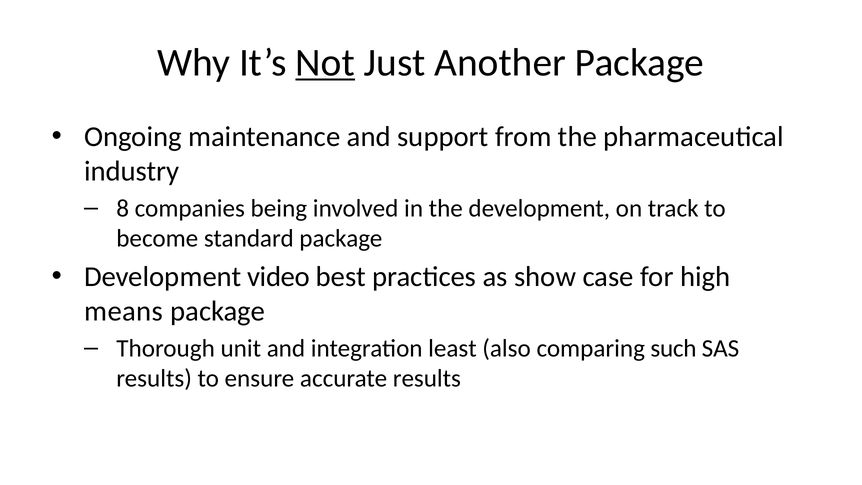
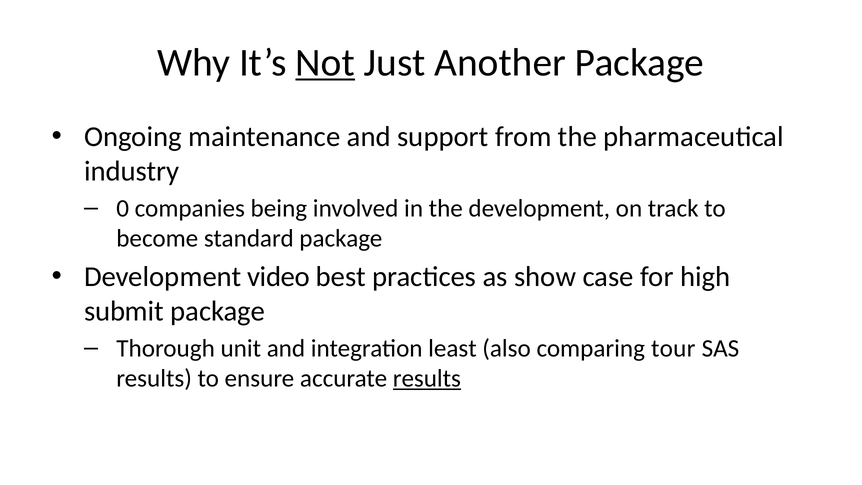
8: 8 -> 0 (123, 208)
means: means -> submit (124, 311)
such: such -> tour (673, 348)
results underline: none -> present (427, 379)
